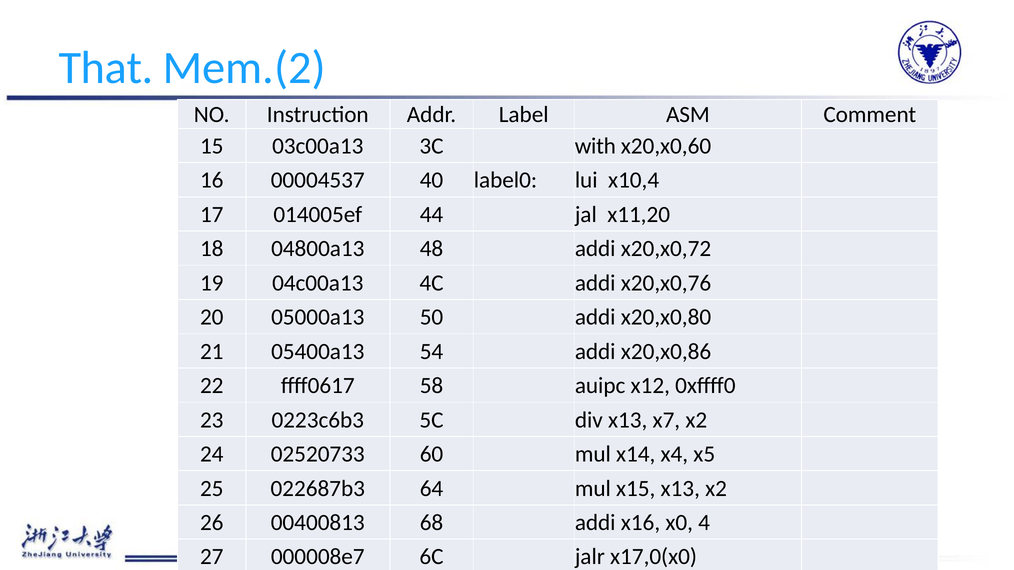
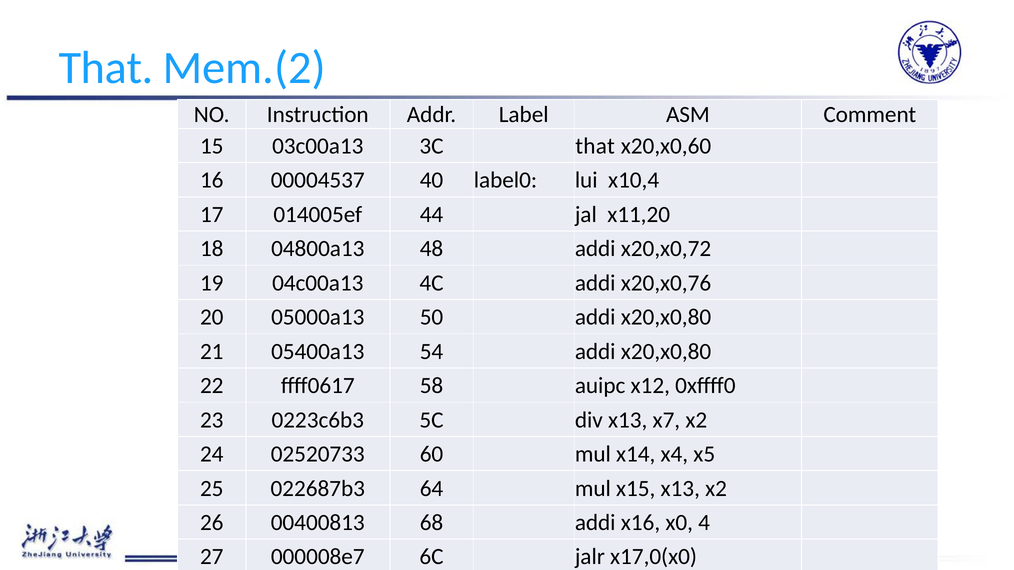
3C with: with -> that (595, 146)
54 addi x20,x0,86: x20,x0,86 -> x20,x0,80 (666, 352)
